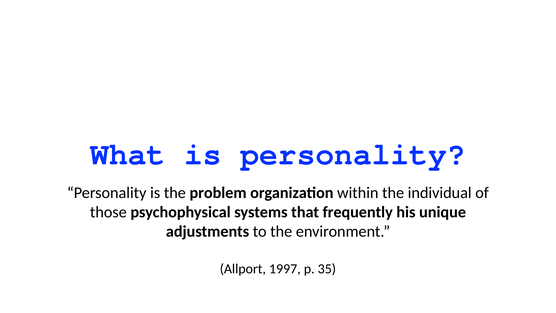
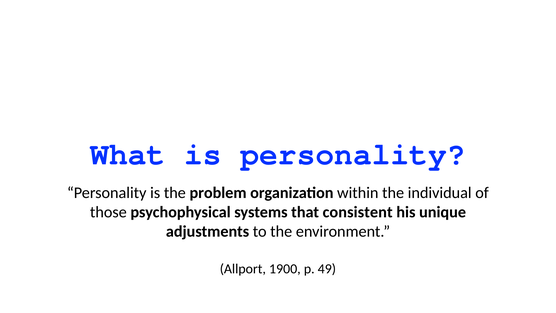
frequently: frequently -> consistent (358, 212)
1997: 1997 -> 1900 (285, 269)
35: 35 -> 49 (327, 269)
